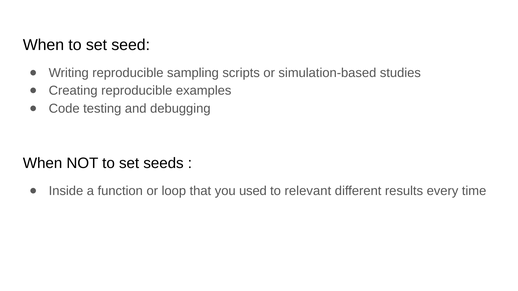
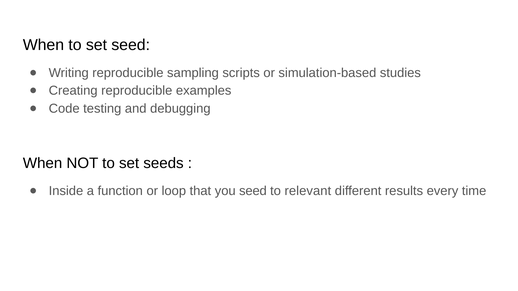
you used: used -> seed (253, 191)
